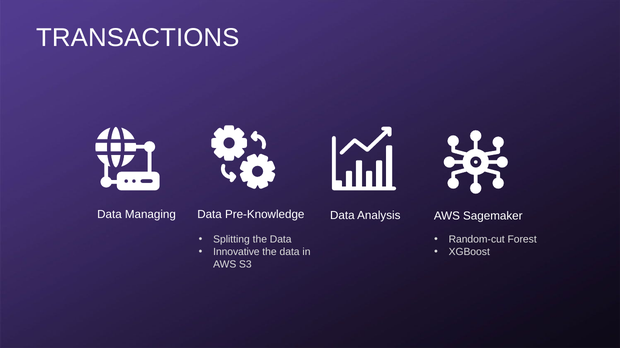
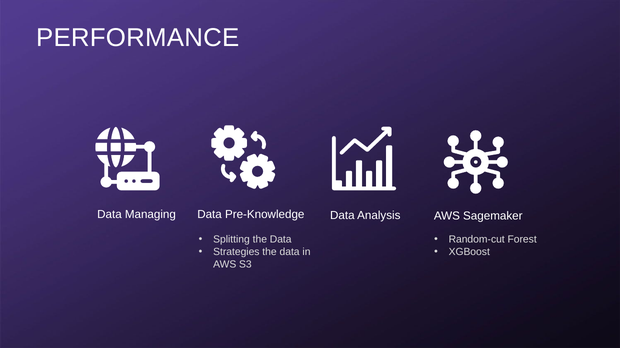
TRANSACTIONS: TRANSACTIONS -> PERFORMANCE (138, 38)
Innovative: Innovative -> Strategies (236, 252)
